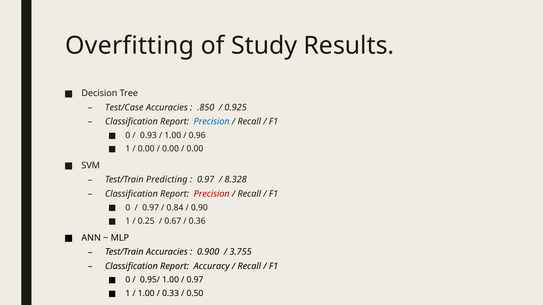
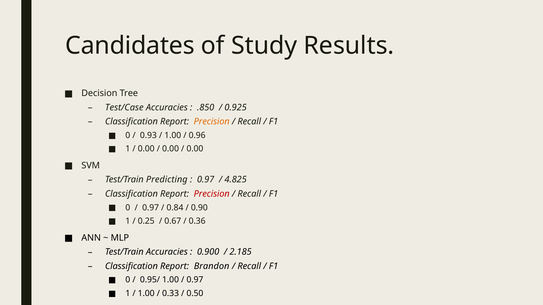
Overfitting: Overfitting -> Candidates (130, 46)
Precision colour: blue -> orange (212, 122)
8.328: 8.328 -> 4.825 (236, 180)
3.755: 3.755 -> 2.185 (241, 252)
Accuracy: Accuracy -> Brandon (212, 266)
